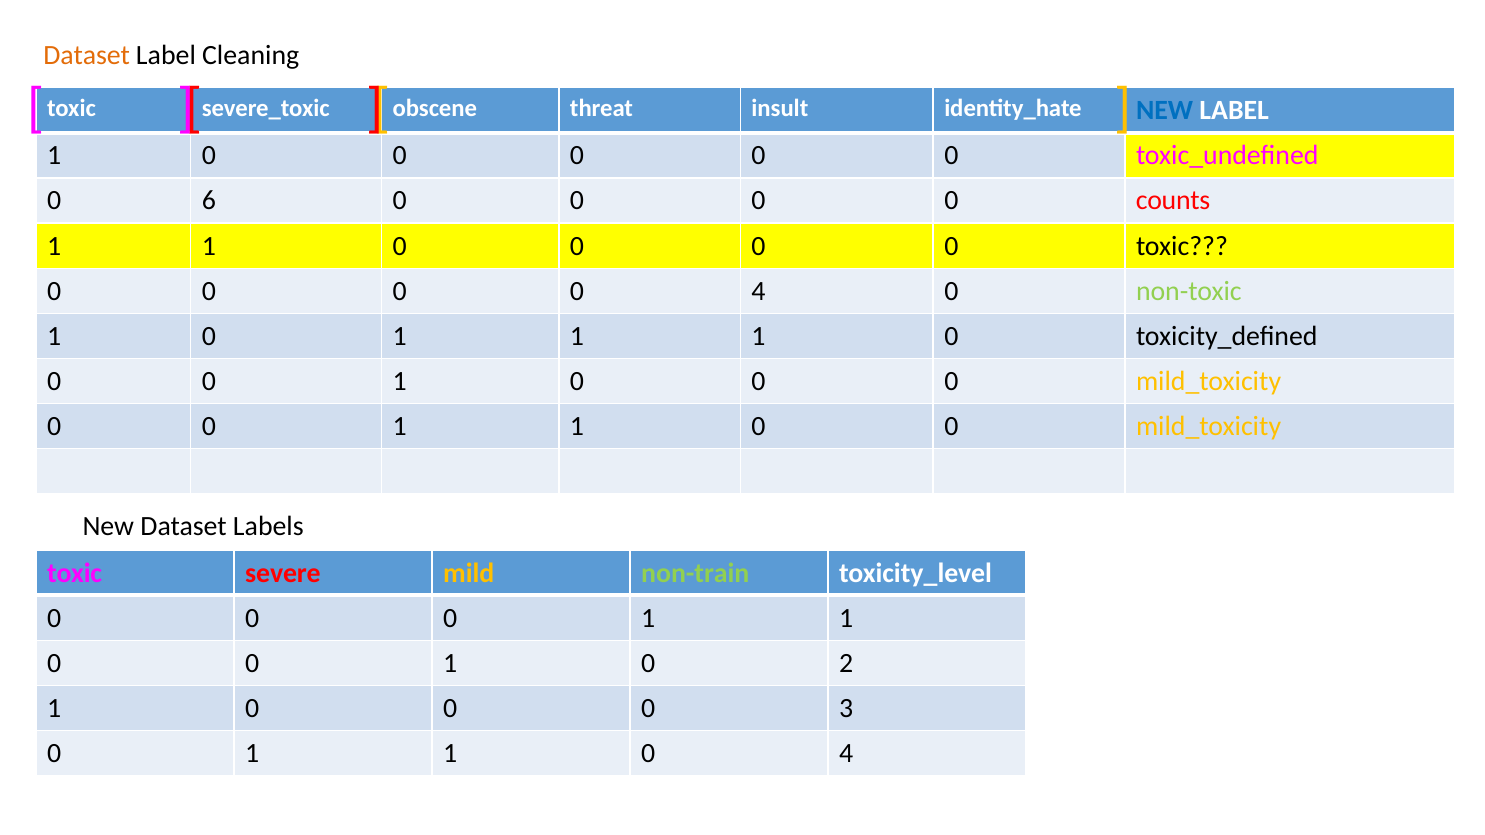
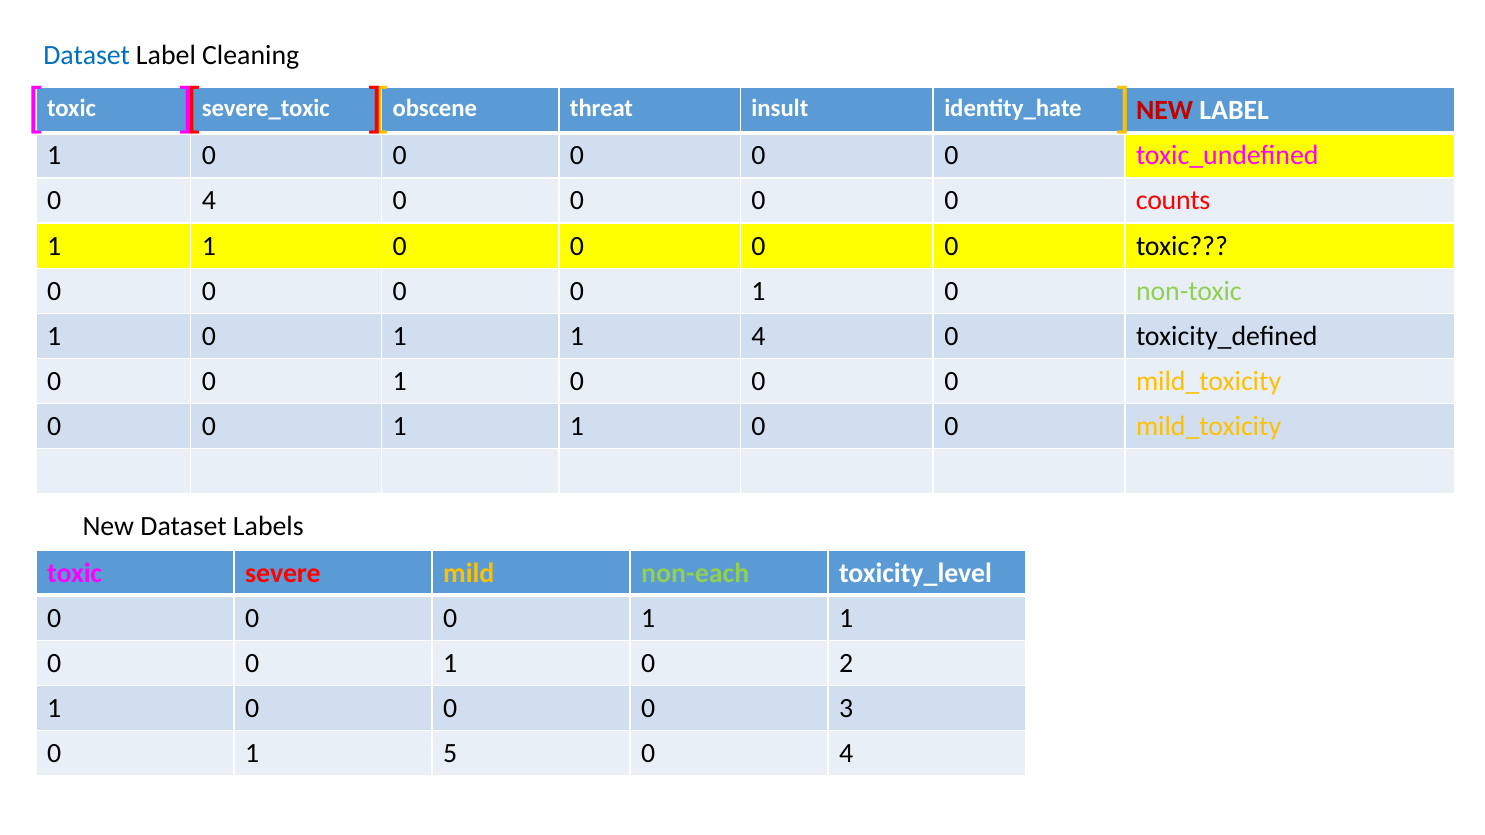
Dataset colour: orange -> blue (87, 56)
NEW colour: blue -> red (1165, 111)
6: 6 -> 4 (209, 201)
4: 4 -> 1 (759, 291)
1 1 1: 1 -> 4 (759, 336)
non-train: non-train -> non-each (695, 573)
1: 1 -> 5 (450, 754)
